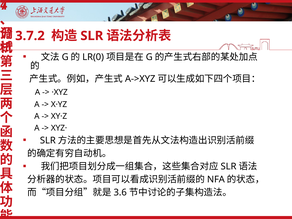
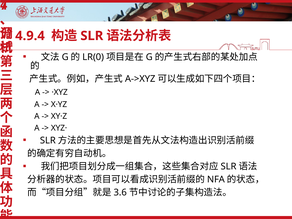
3.7.2: 3.7.2 -> 4.9.4 (30, 36)
